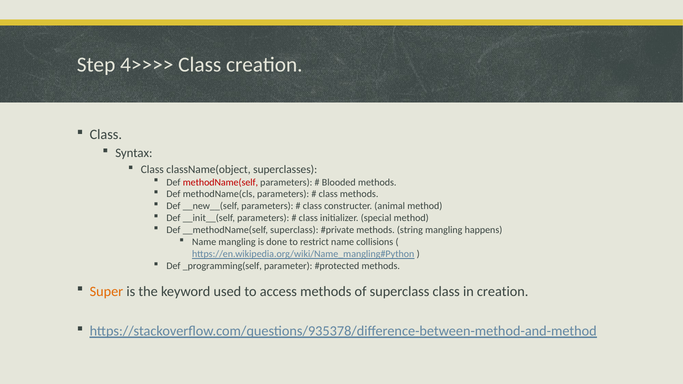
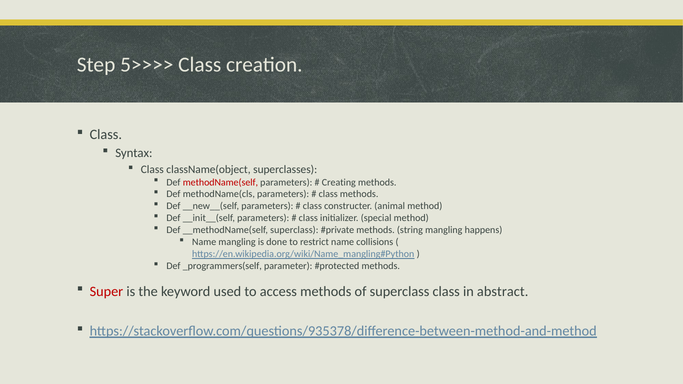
4>>>>: 4>>>> -> 5>>>> (147, 65)
Blooded: Blooded -> Creating (339, 182)
_programming(self: _programming(self -> _programmers(self (222, 266)
Super colour: orange -> red (106, 292)
in creation: creation -> abstract (503, 292)
